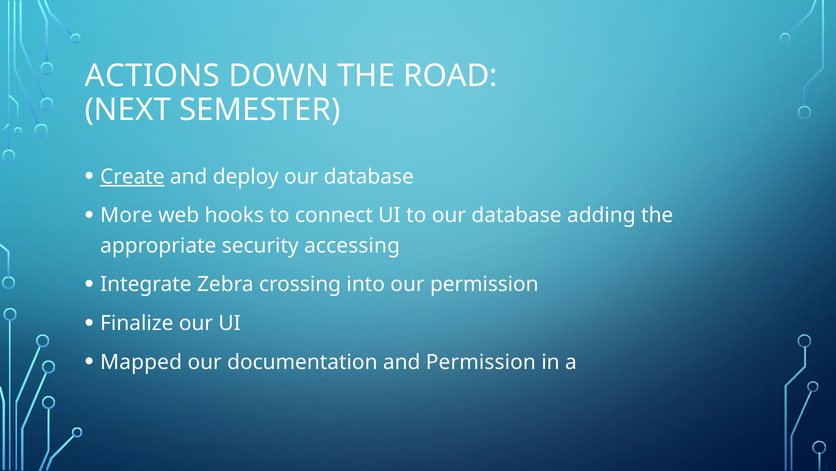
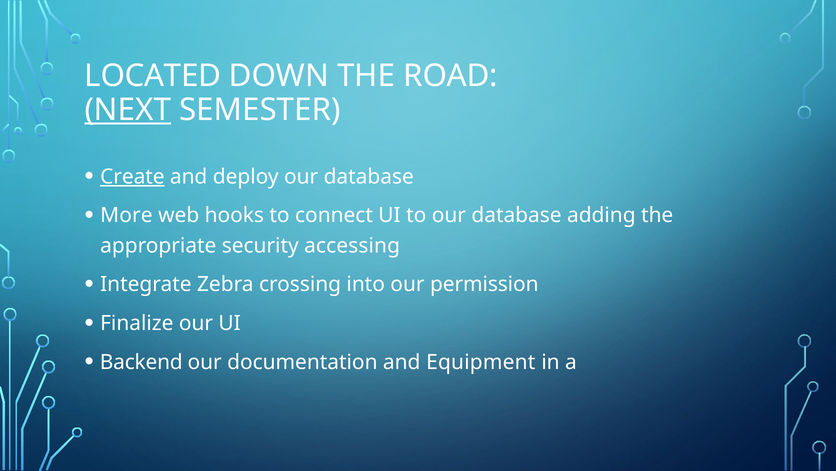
ACTIONS: ACTIONS -> LOCATED (153, 76)
NEXT underline: none -> present (128, 110)
Mapped: Mapped -> Backend (141, 362)
and Permission: Permission -> Equipment (481, 362)
